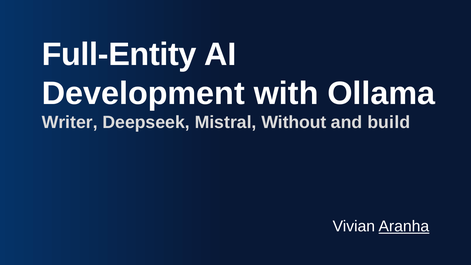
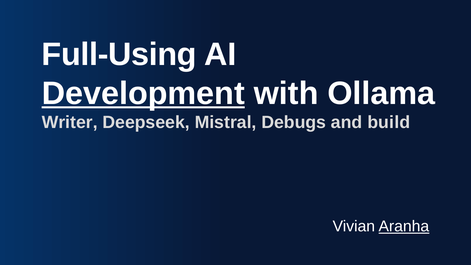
Full-Entity: Full-Entity -> Full-Using (119, 54)
Development underline: none -> present (143, 93)
Without: Without -> Debugs (294, 122)
